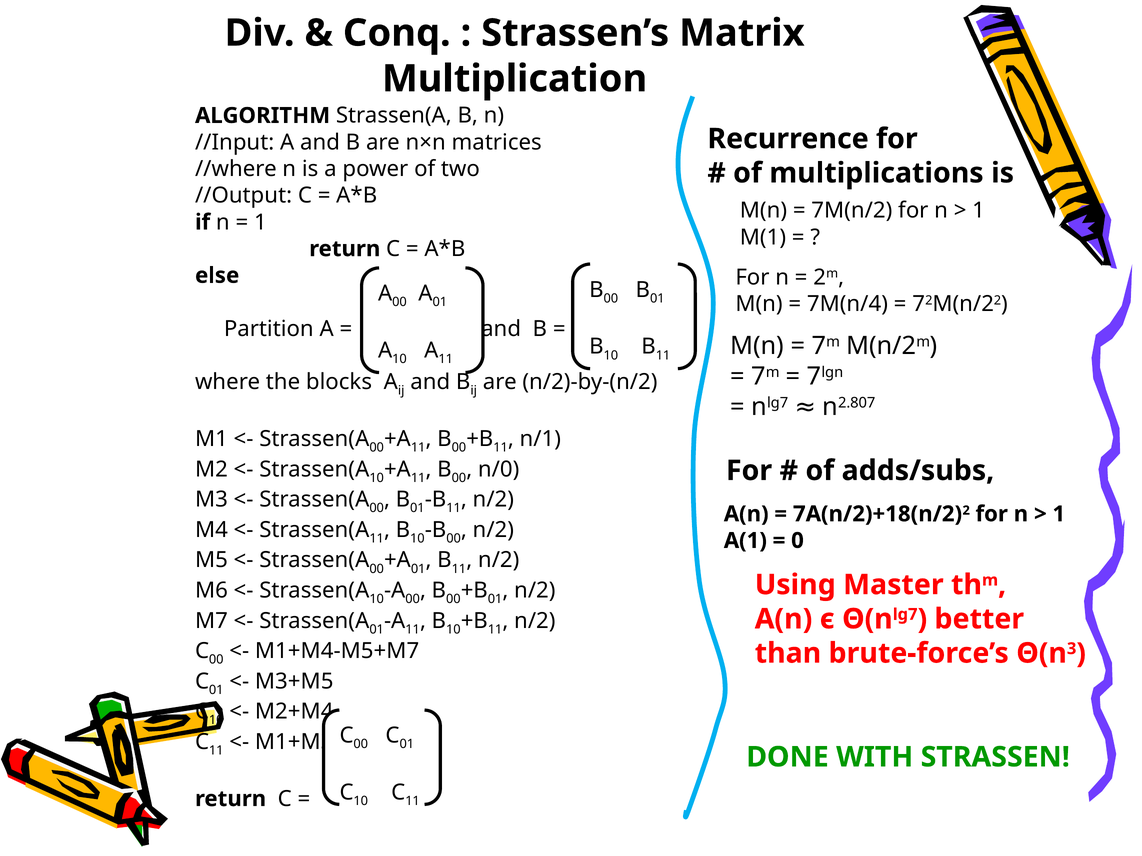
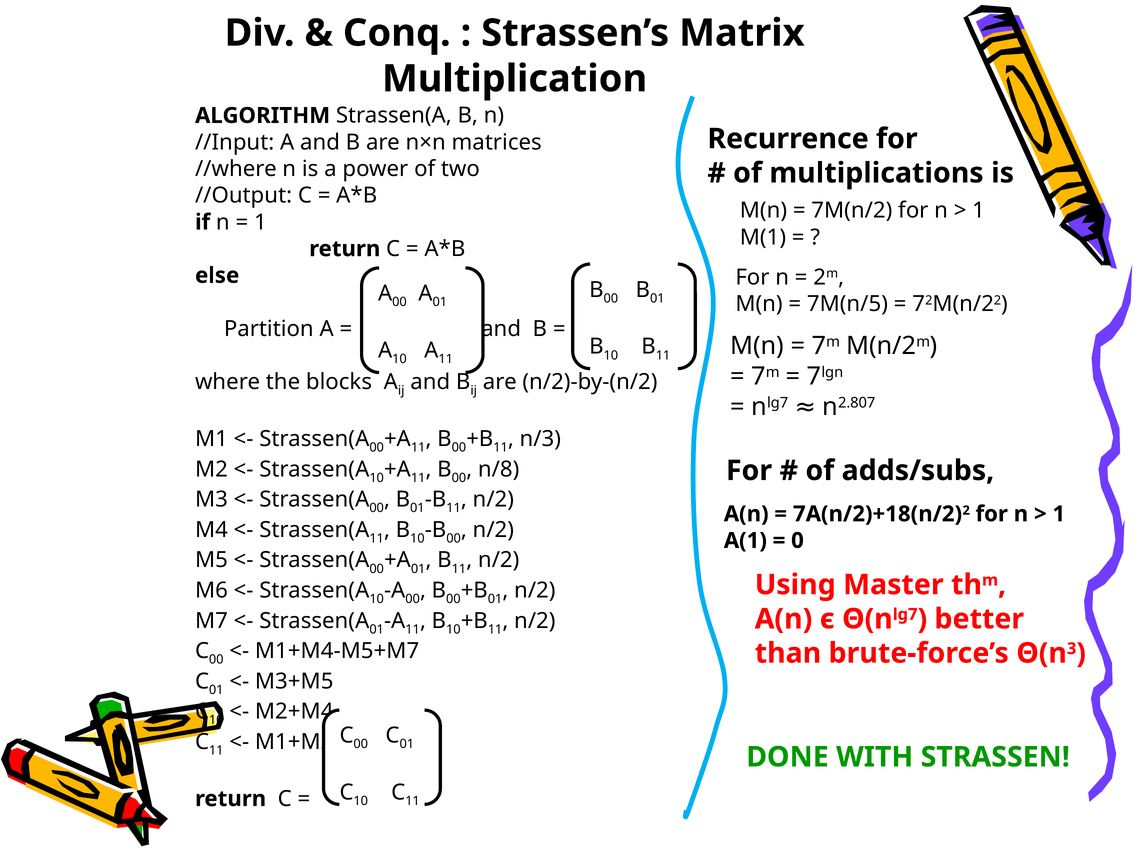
7M(n/4: 7M(n/4 -> 7M(n/5 (847, 304)
n/1: n/1 -> n/3 (540, 439)
n/0: n/0 -> n/8 (499, 470)
